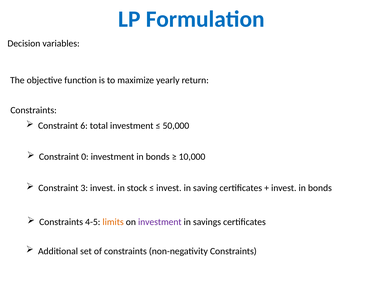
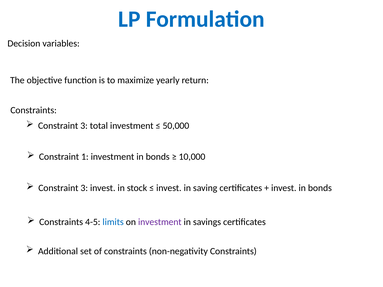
6: 6 -> 3 (84, 126)
0: 0 -> 1 (85, 157)
limits colour: orange -> blue (113, 222)
